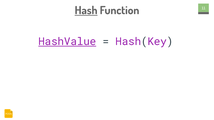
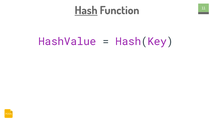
HashValue underline: present -> none (67, 42)
